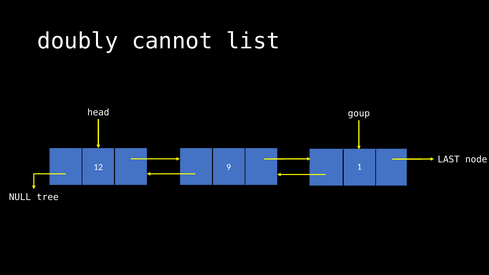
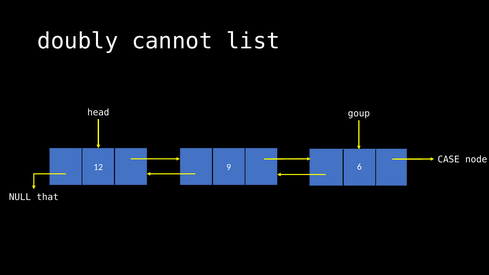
LAST: LAST -> CASE (449, 160)
1: 1 -> 6 (359, 167)
tree: tree -> that (48, 197)
